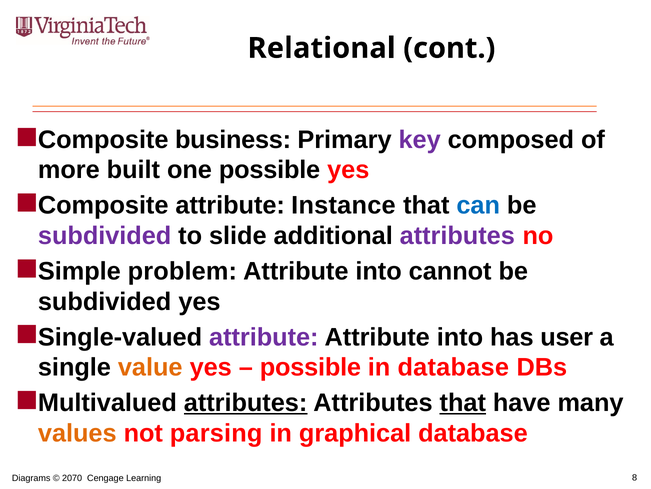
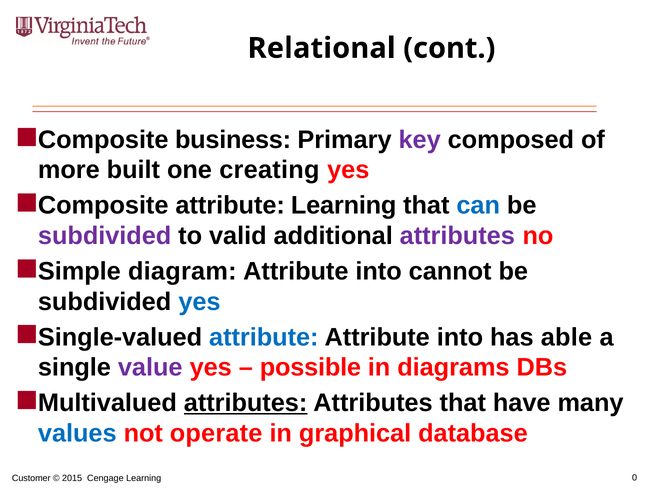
one possible: possible -> creating (269, 170)
attribute Instance: Instance -> Learning (344, 205)
slide: slide -> valid (238, 236)
problem: problem -> diagram (182, 271)
yes colour: black -> blue (199, 301)
attribute colour: purple -> blue (264, 337)
user: user -> able (566, 337)
value colour: orange -> purple (150, 367)
in database: database -> diagrams (453, 367)
that underline: present -> none (463, 402)
values colour: orange -> blue (77, 433)
parsing: parsing -> operate (216, 433)
Diagrams: Diagrams -> Customer (31, 477)
2070: 2070 -> 2015 (72, 477)
8: 8 -> 0 (635, 477)
